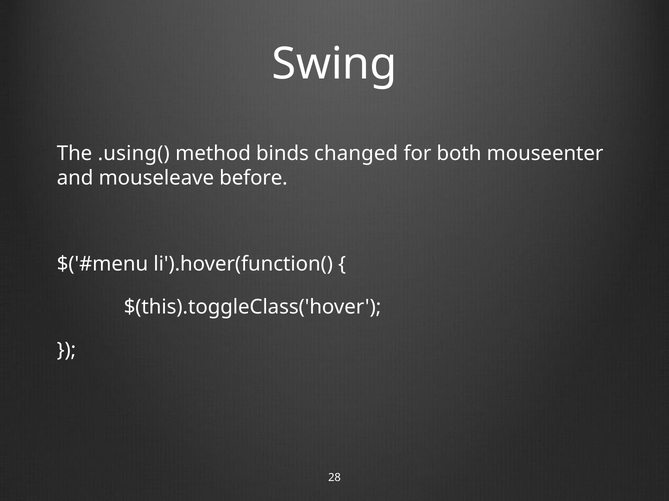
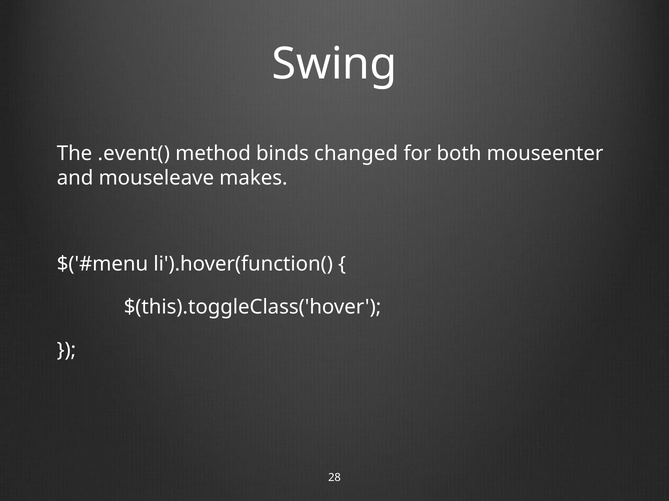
.using(: .using( -> .event( (134, 154)
before: before -> makes (253, 178)
